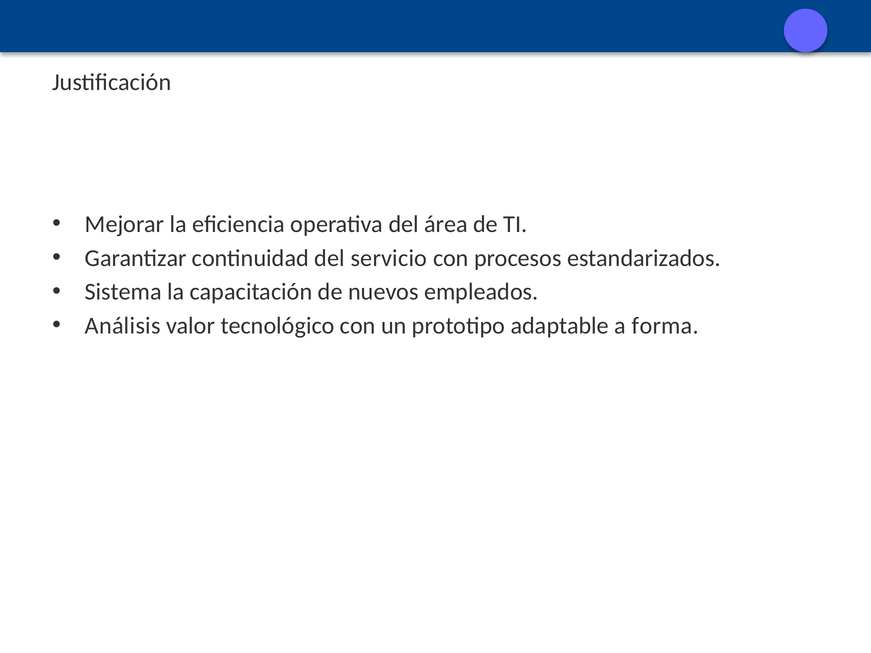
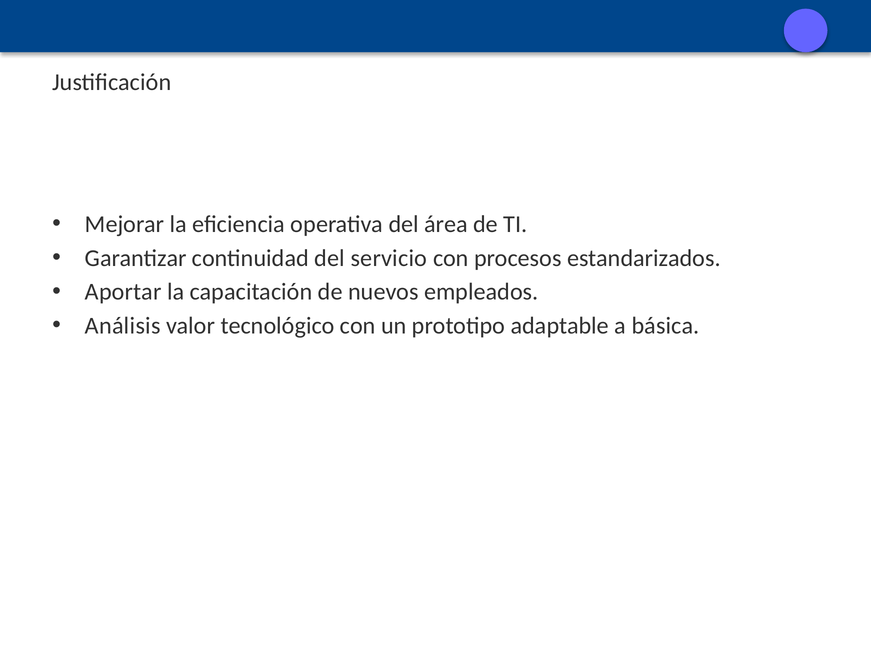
Sistema: Sistema -> Aportar (123, 292)
forma: forma -> básica (665, 326)
